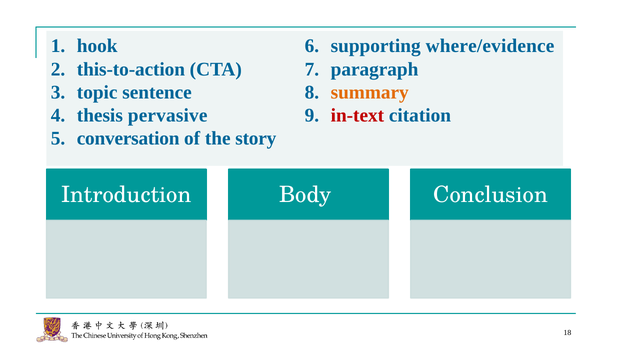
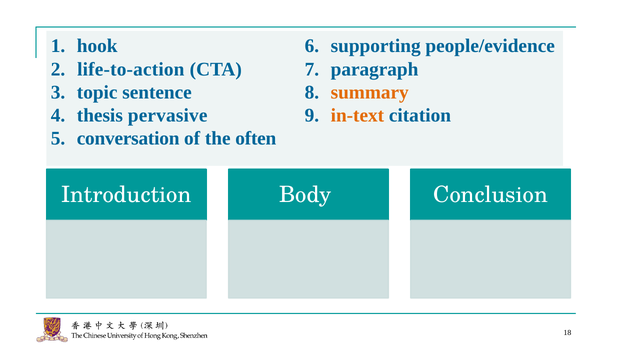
where/evidence: where/evidence -> people/evidence (490, 46)
this-to-action: this-to-action -> life-to-action (131, 69)
in-text colour: red -> orange (357, 115)
story: story -> often (256, 139)
